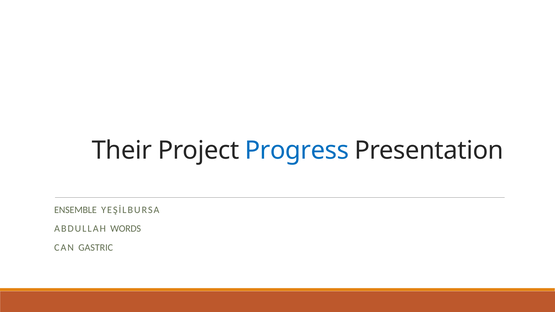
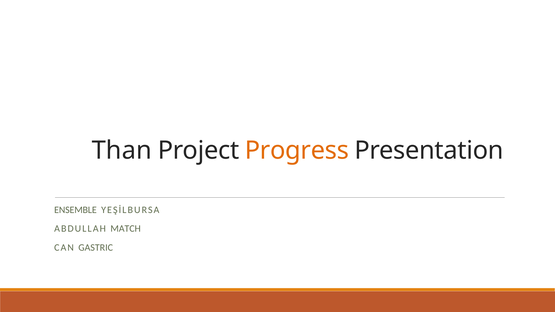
Their: Their -> Than (122, 151)
Progress colour: blue -> orange (297, 151)
WORDS: WORDS -> MATCH (126, 229)
